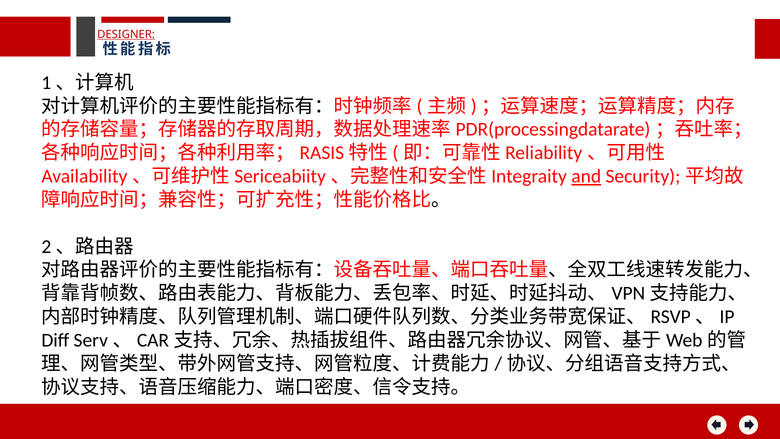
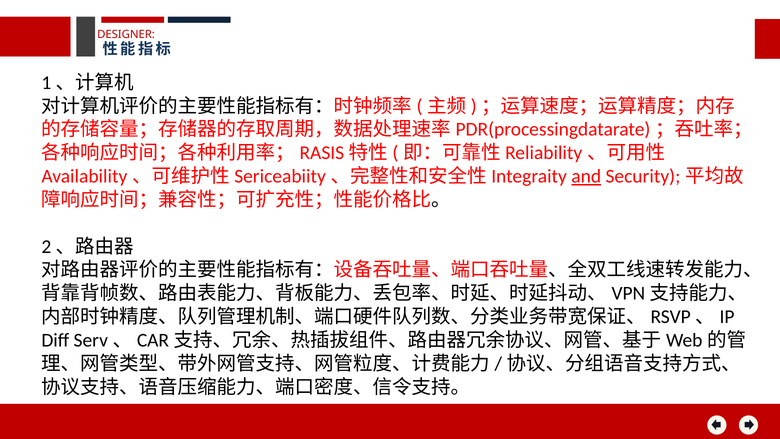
DESIGNER underline: present -> none (126, 34)
